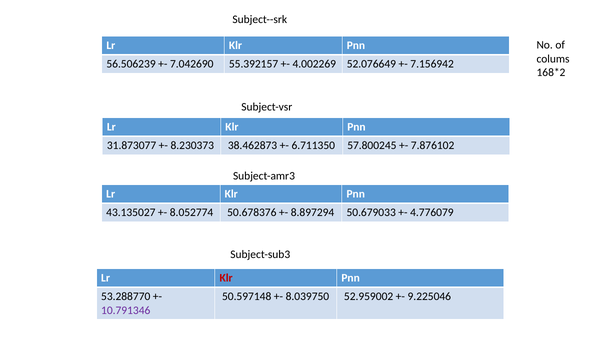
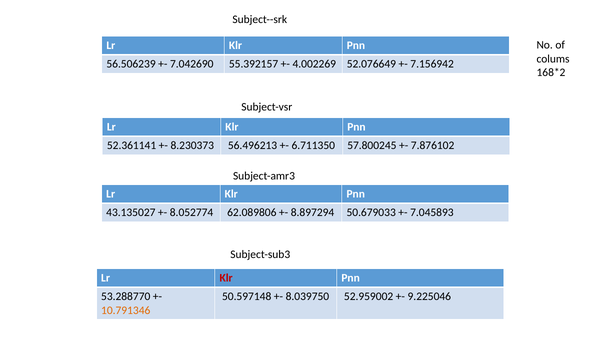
31.873077: 31.873077 -> 52.361141 (132, 146)
38.462873: 38.462873 -> 56.496213 (253, 146)
50.678376: 50.678376 -> 62.089806 (252, 212)
4.776079: 4.776079 -> 7.045893 (432, 212)
10.791346 colour: purple -> orange (126, 310)
